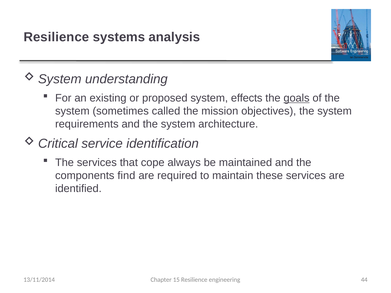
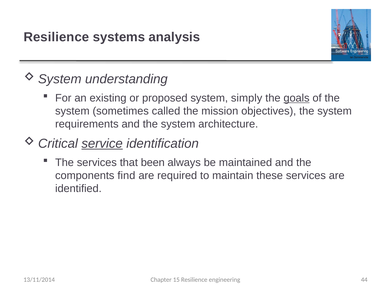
effects: effects -> simply (247, 98)
service underline: none -> present (102, 144)
cope: cope -> been (153, 163)
